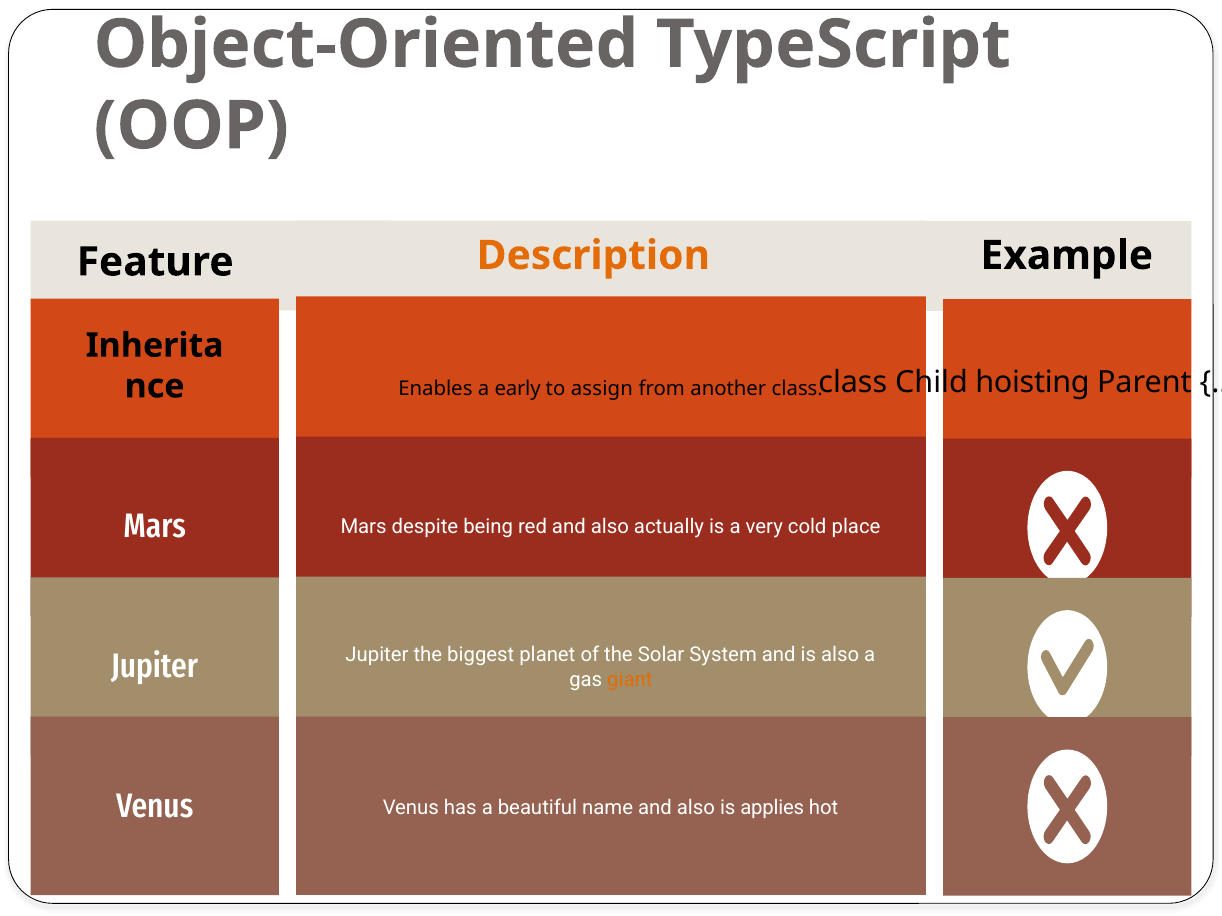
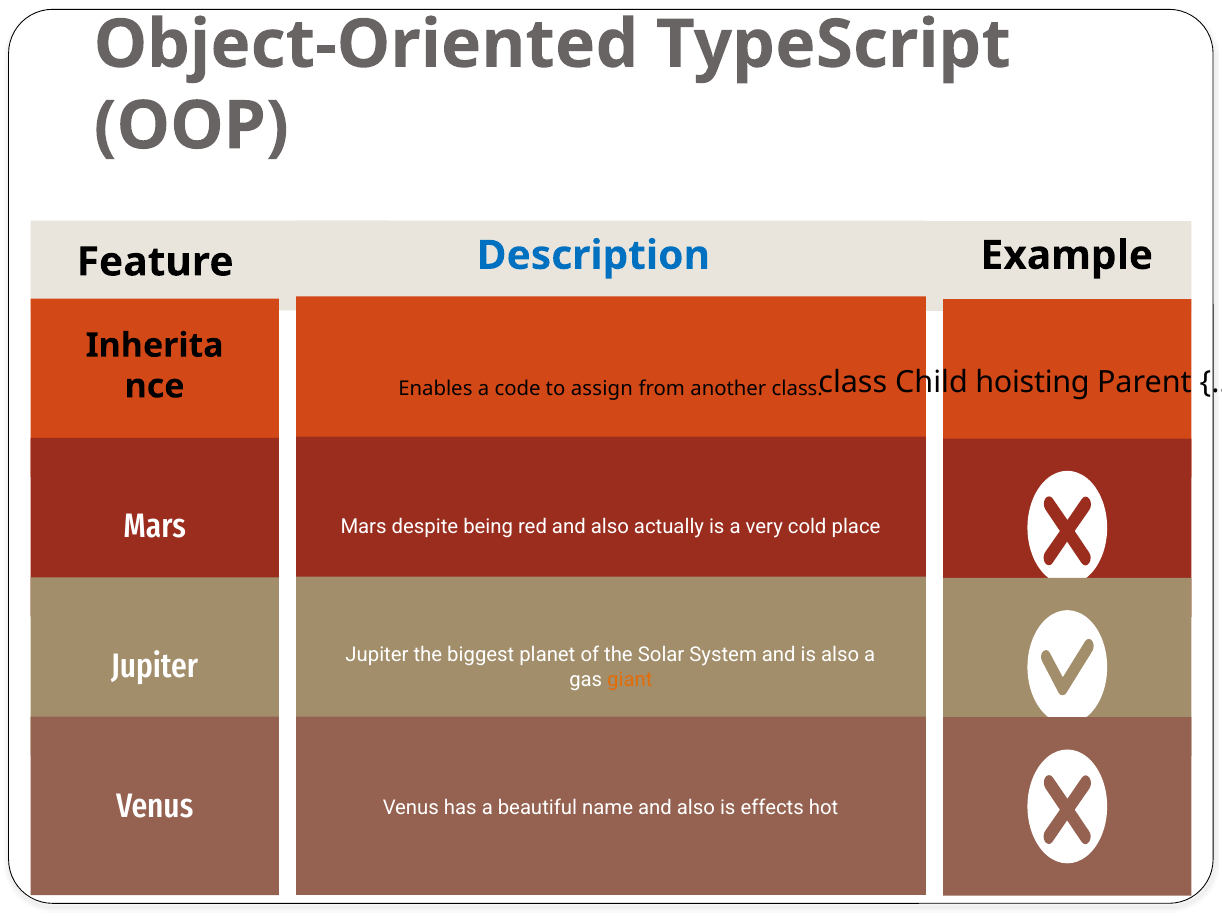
Description colour: orange -> blue (593, 256)
early: early -> code (518, 389)
applies: applies -> effects (772, 808)
